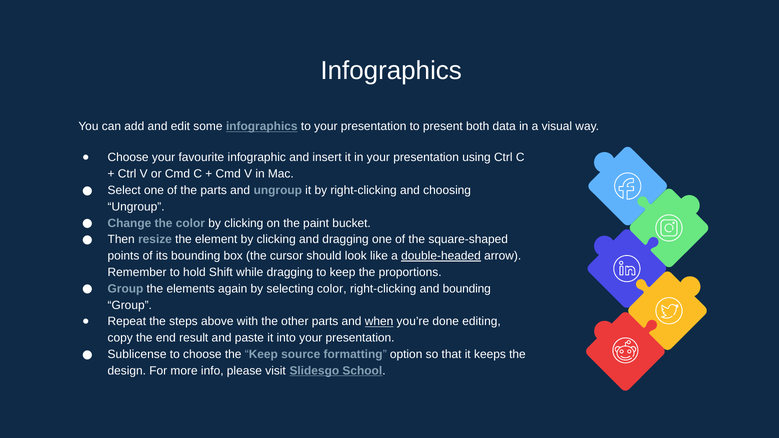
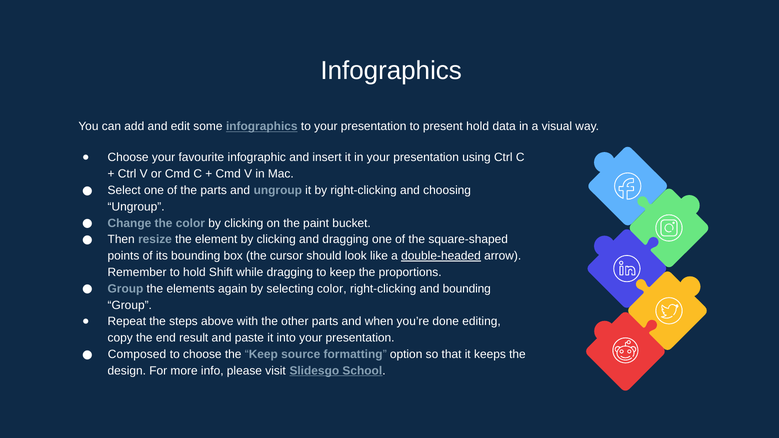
present both: both -> hold (478, 127)
when underline: present -> none (379, 322)
Sublicense: Sublicense -> Composed (137, 354)
